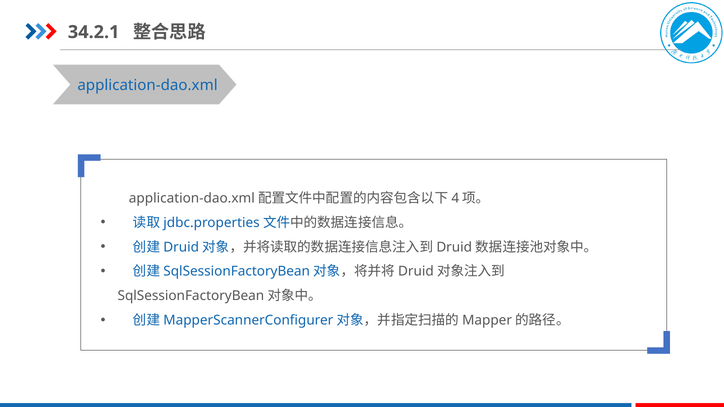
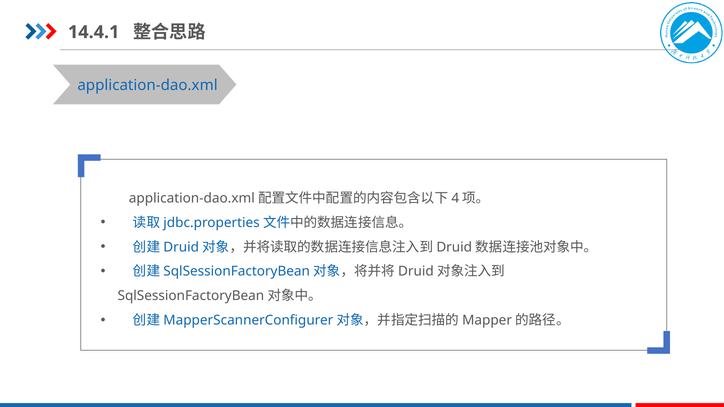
34.2.1: 34.2.1 -> 14.4.1 (94, 32)
